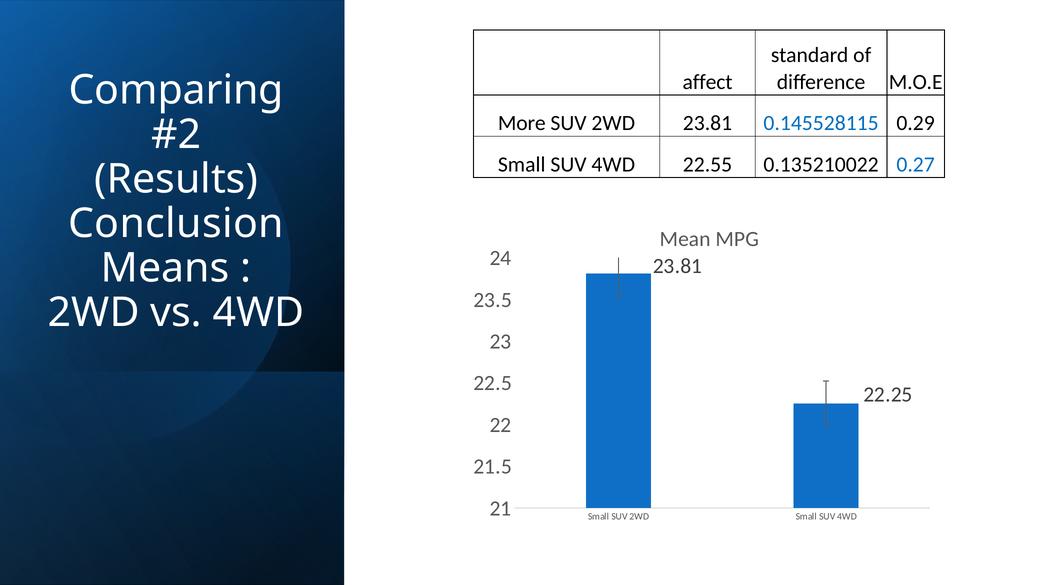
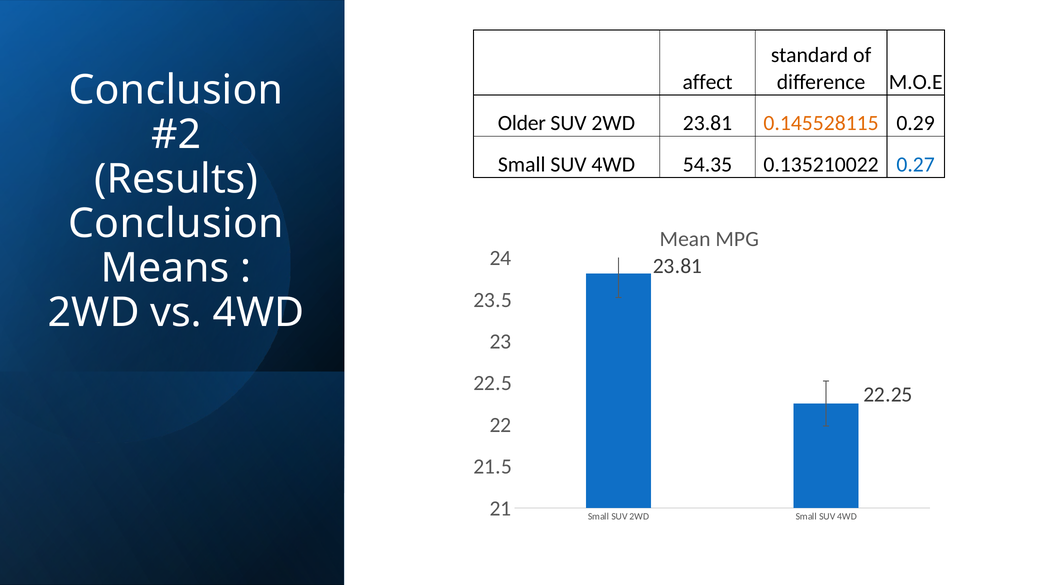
Comparing: Comparing -> Conclusion (176, 90)
More: More -> Older (522, 123)
0.145528115 colour: blue -> orange (821, 123)
22.55: 22.55 -> 54.35 (708, 164)
